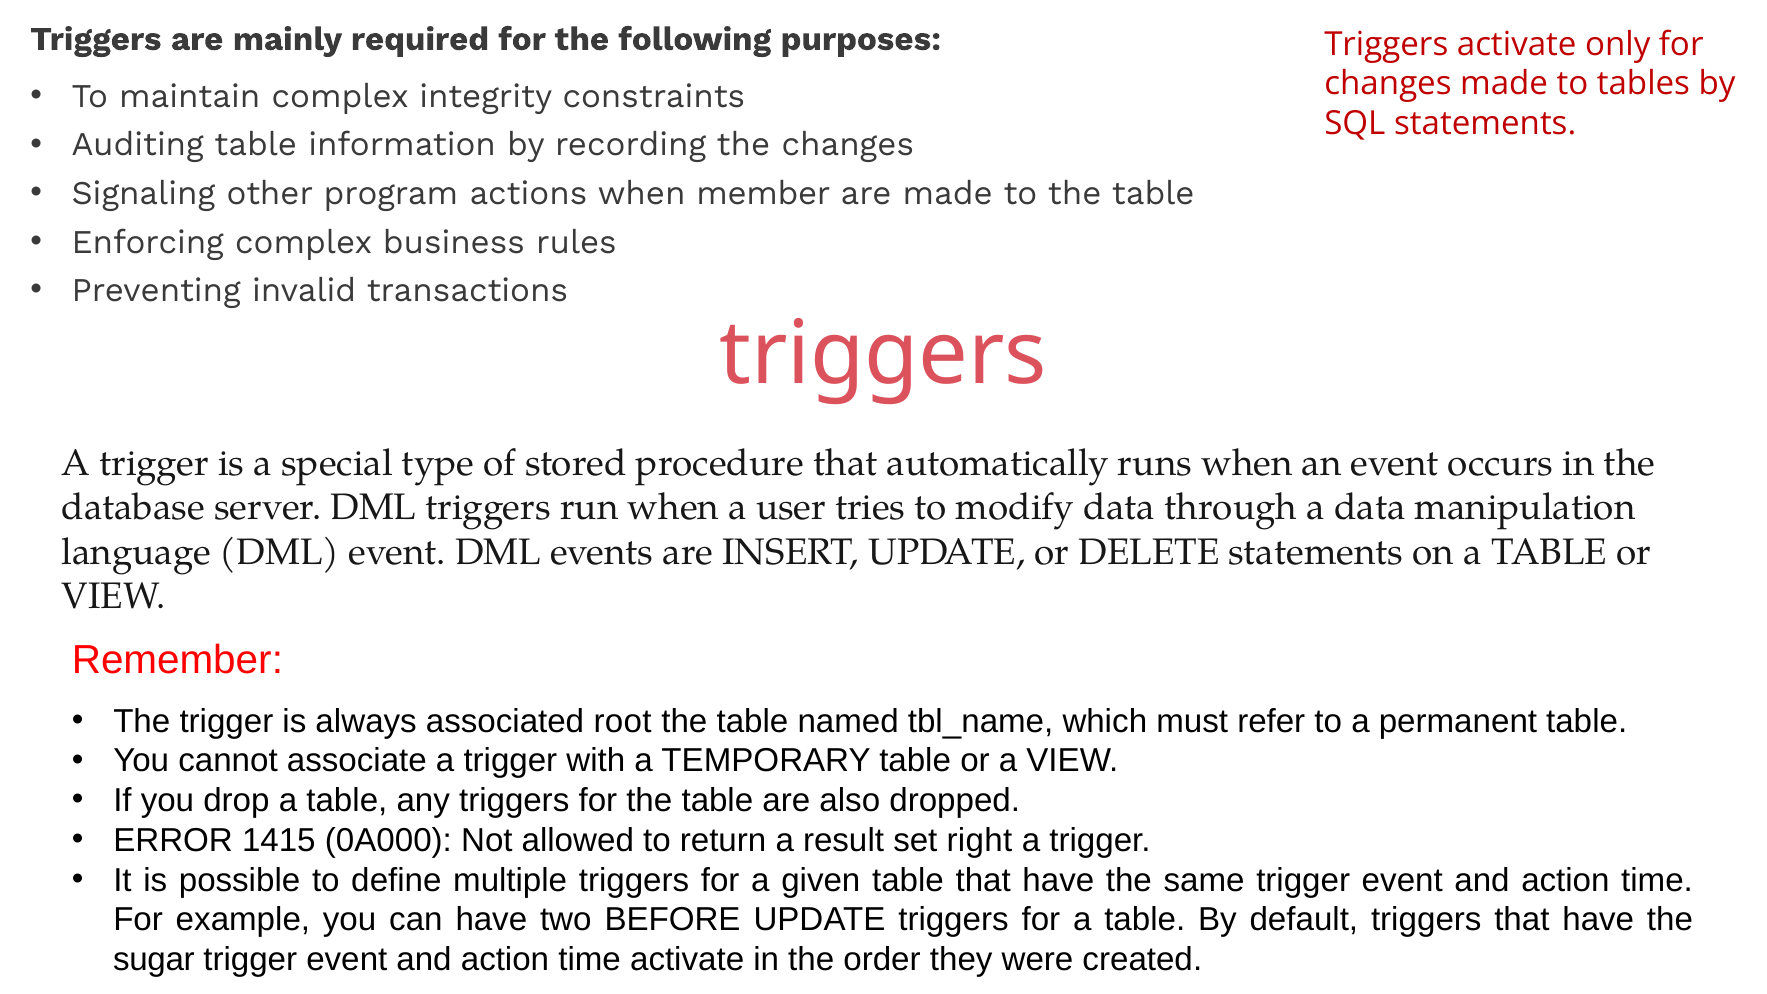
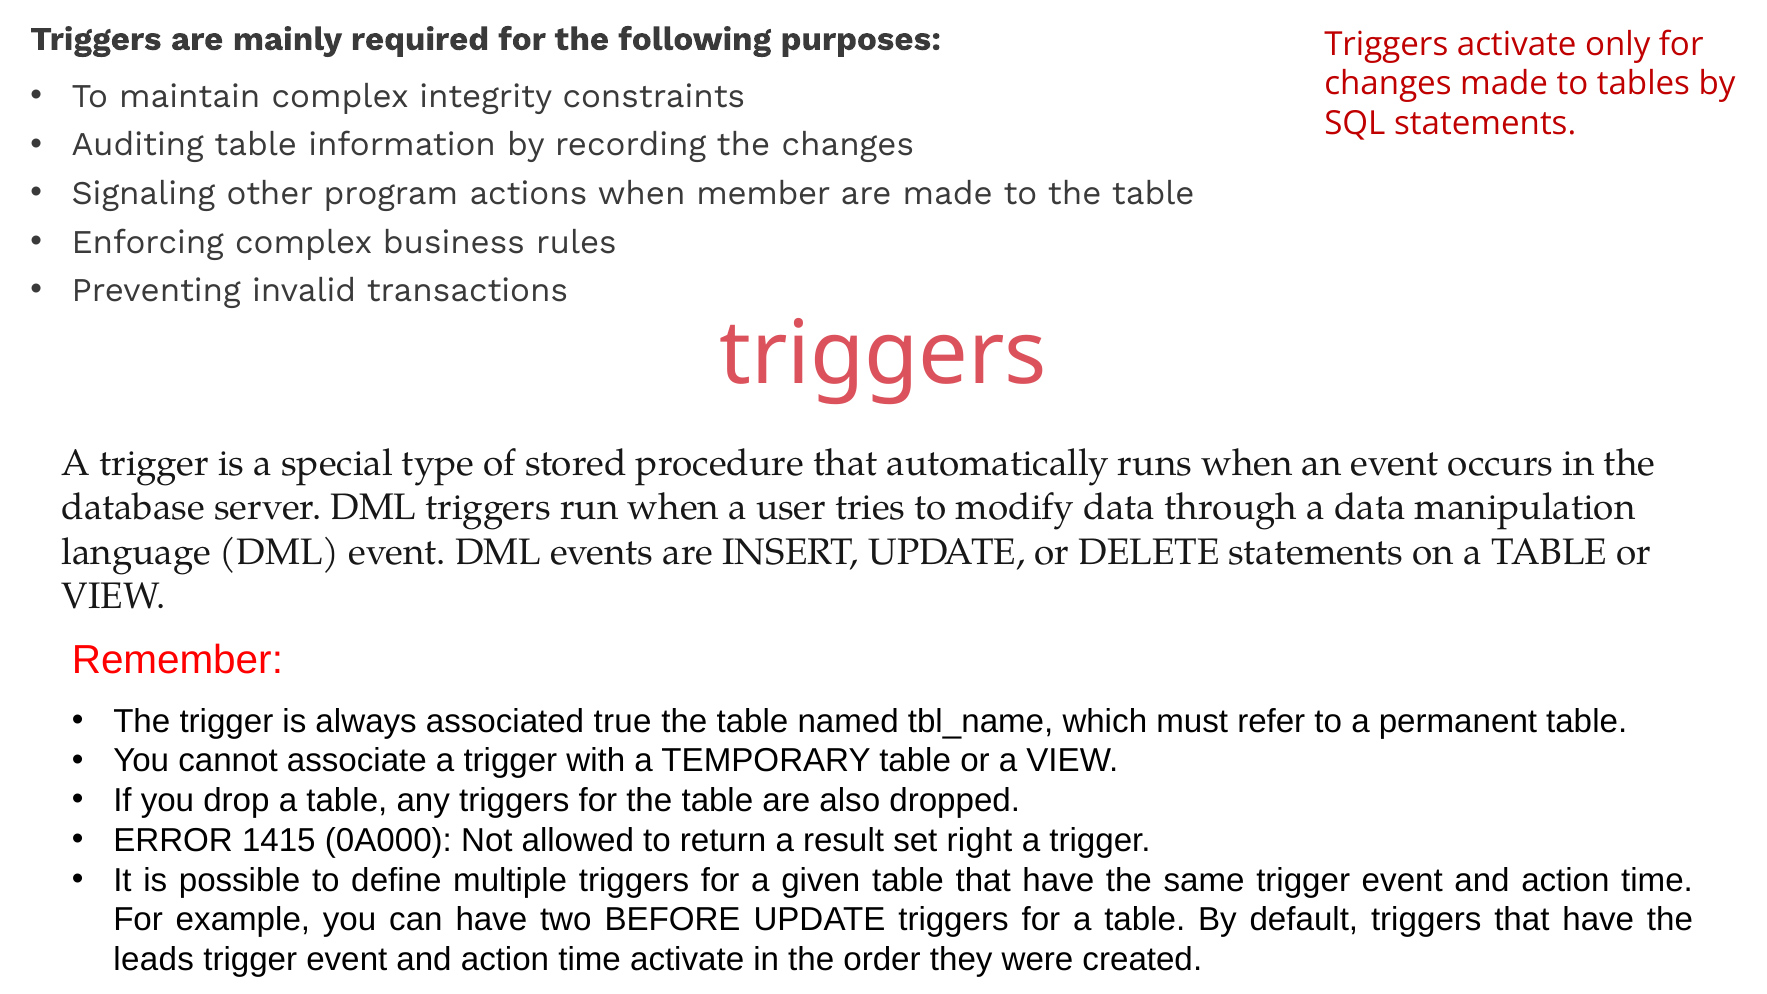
root: root -> true (623, 721)
sugar: sugar -> leads (154, 960)
